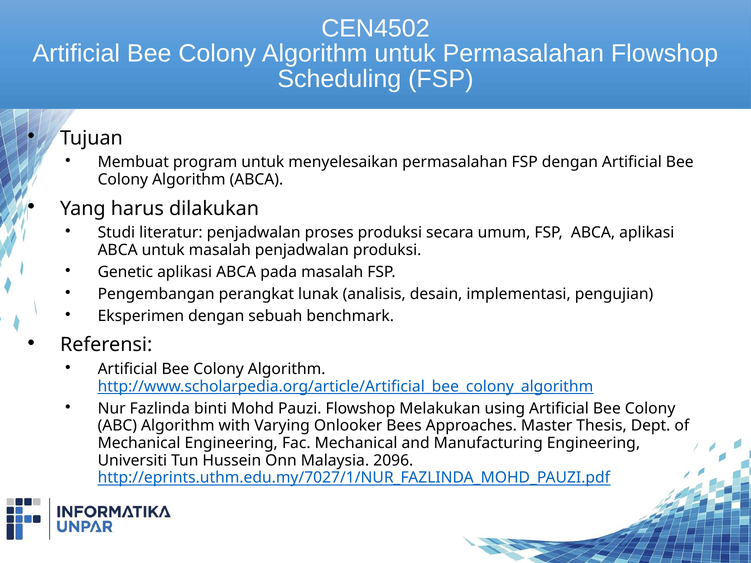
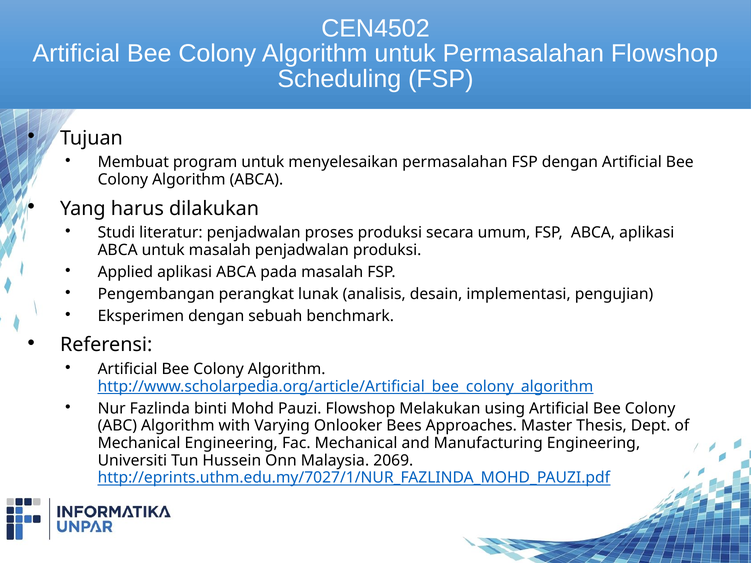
Genetic: Genetic -> Applied (125, 272)
2096: 2096 -> 2069 (393, 461)
